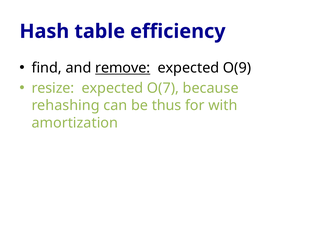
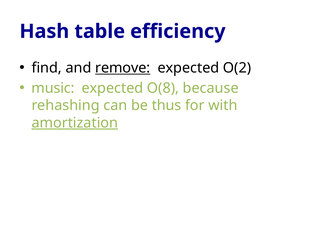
O(9: O(9 -> O(2 (237, 68)
resize: resize -> music (53, 88)
O(7: O(7 -> O(8 (163, 88)
amortization underline: none -> present (75, 123)
